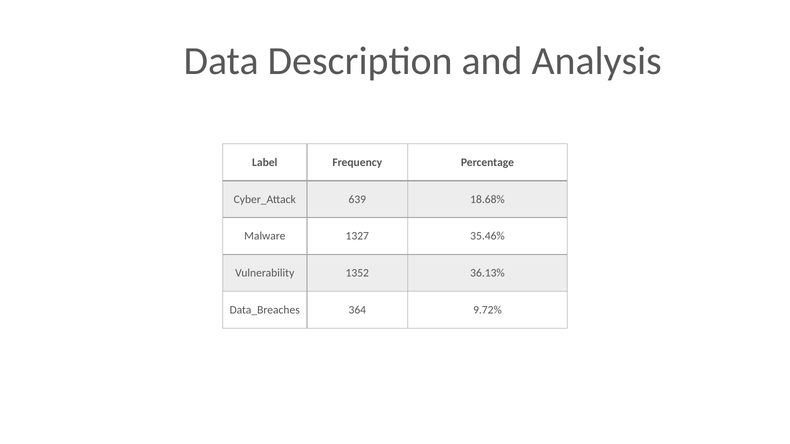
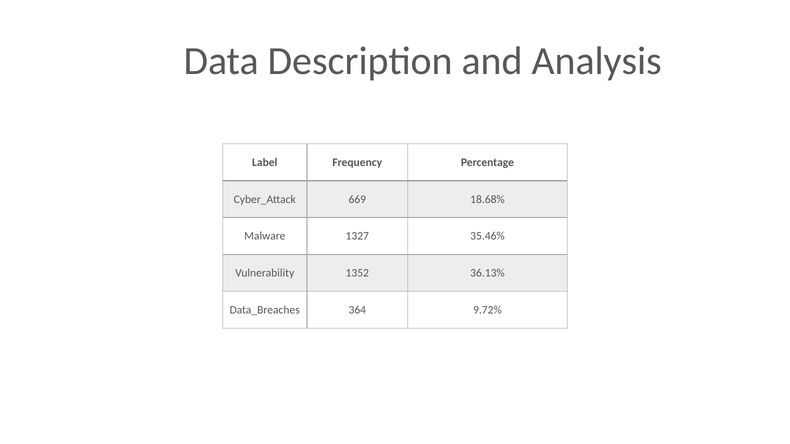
639: 639 -> 669 (357, 199)
